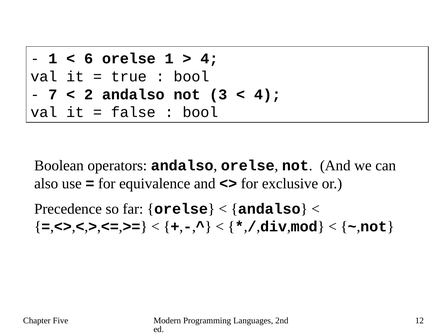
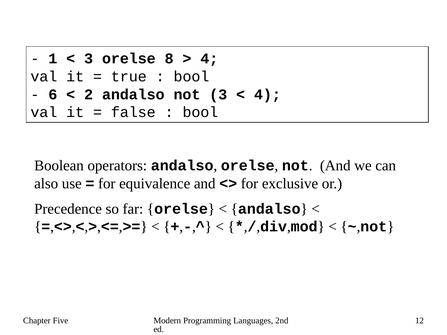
6: 6 -> 3 (89, 59)
orelse 1: 1 -> 8 (169, 59)
7: 7 -> 6 (53, 94)
